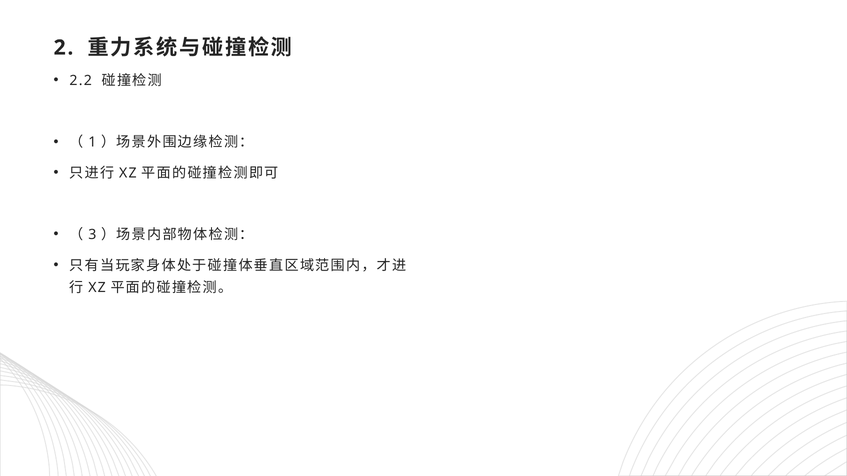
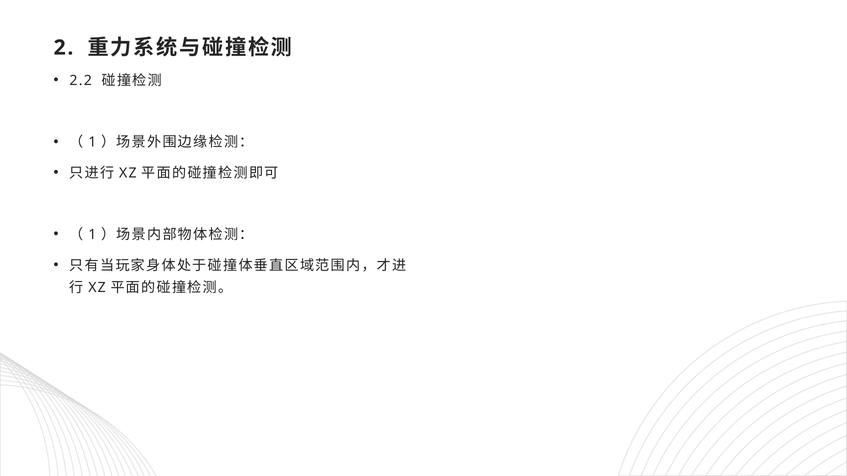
3: 3 -> 1 (92, 235)
